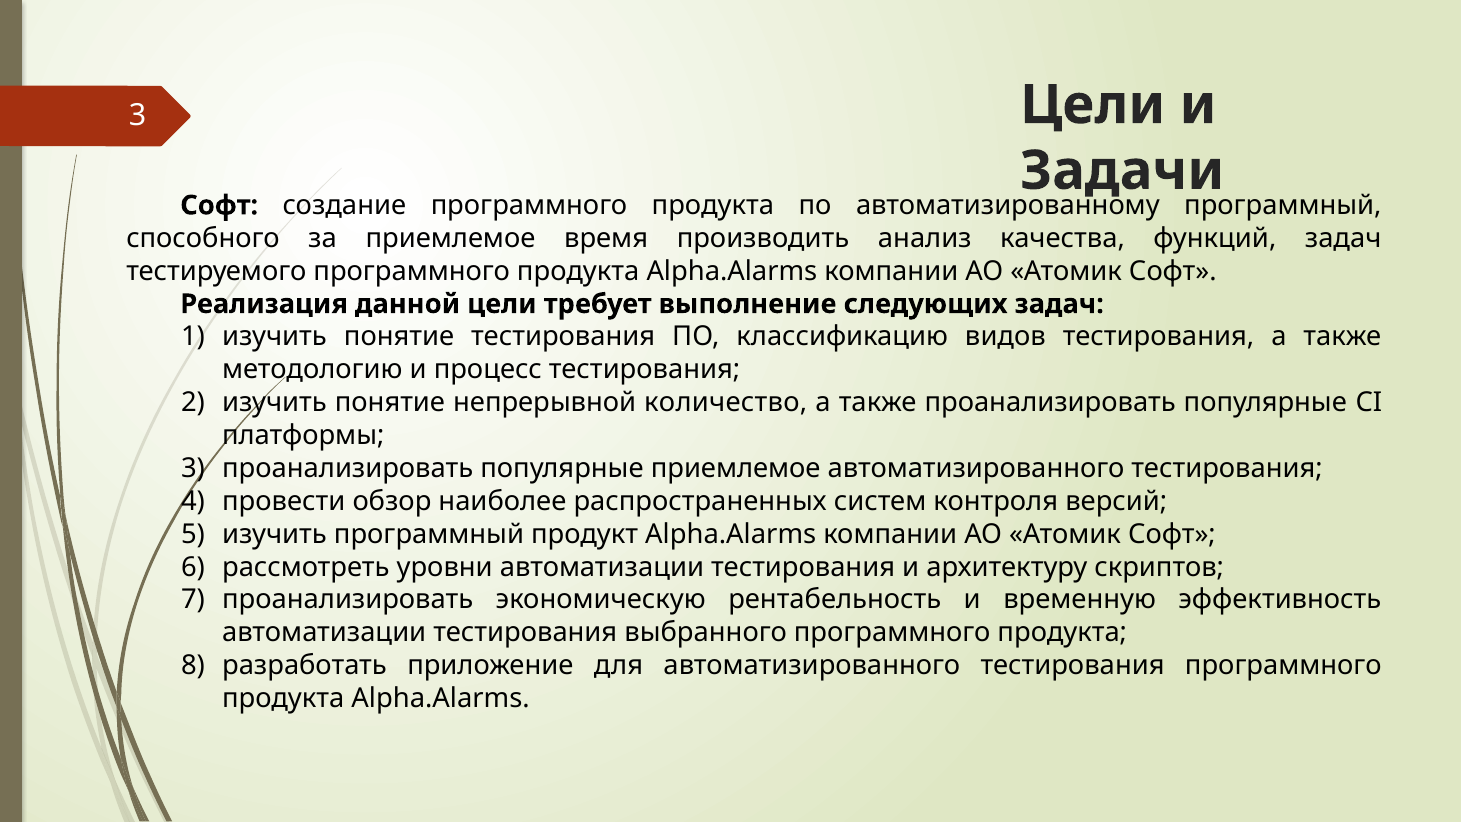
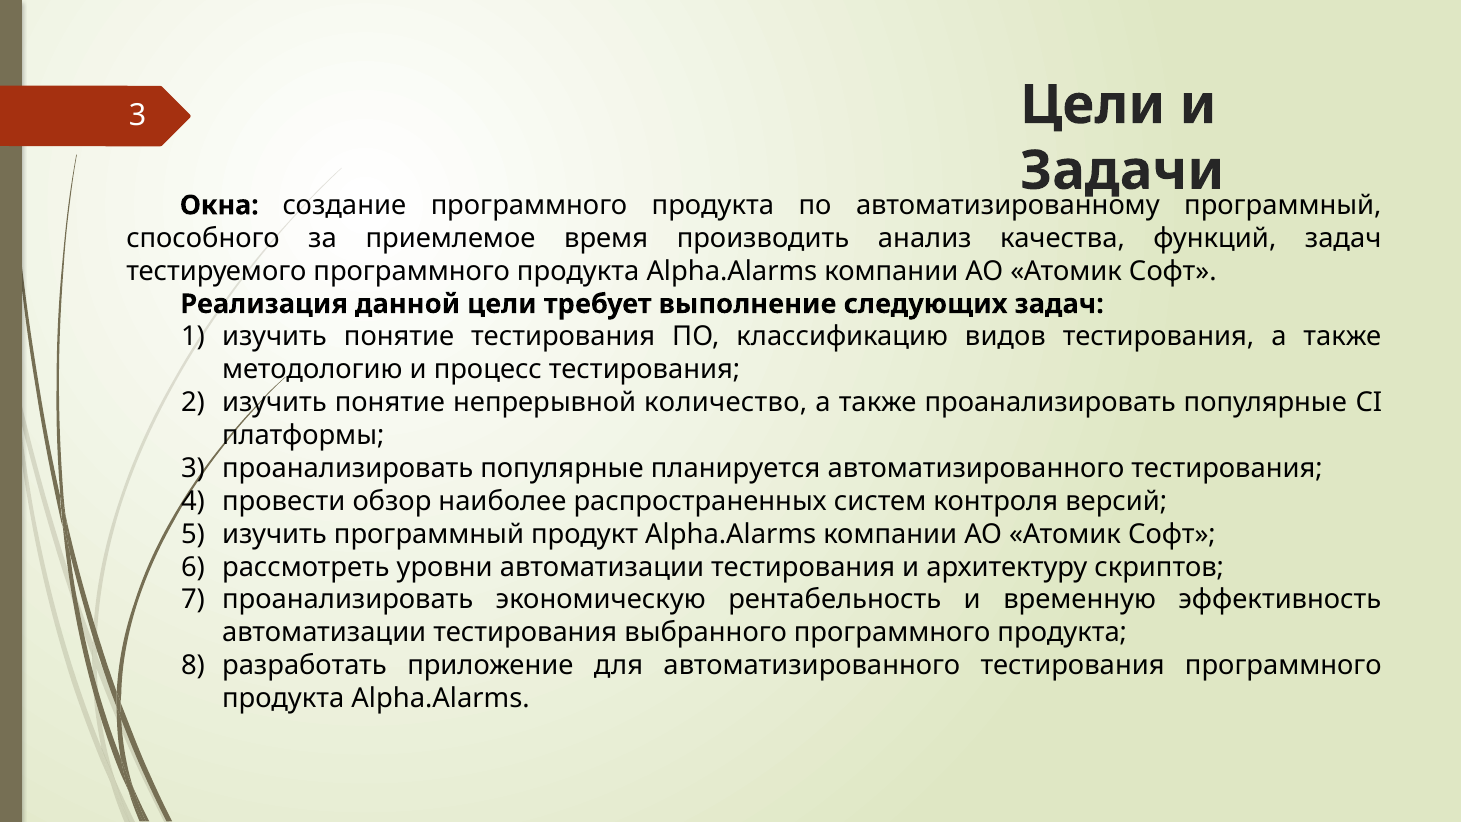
Софт: Софт -> Окна (219, 205)
популярные приемлемое: приемлемое -> планируется (736, 468)
